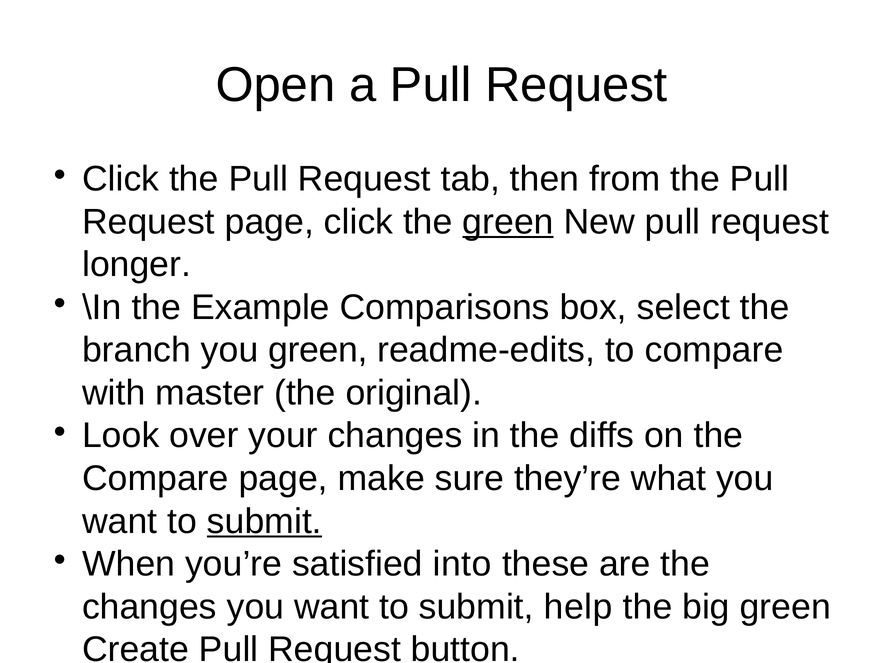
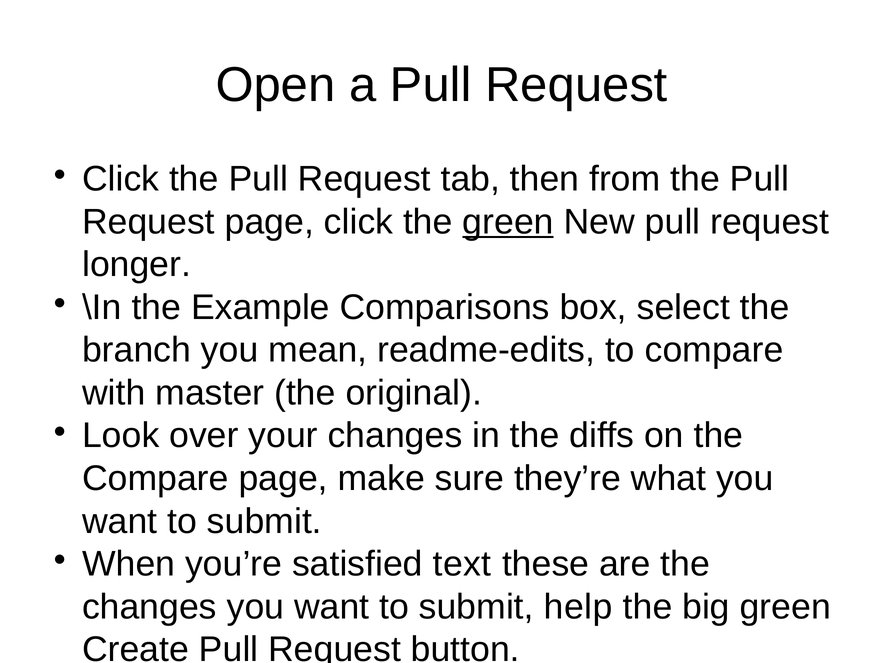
you green: green -> mean (318, 350)
submit underline: present -> none (264, 521)
into: into -> text (462, 564)
